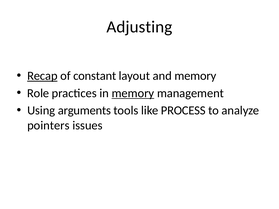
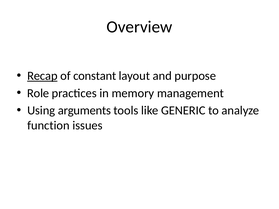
Adjusting: Adjusting -> Overview (139, 27)
and memory: memory -> purpose (195, 76)
memory underline: present -> none (133, 93)
PROCESS: PROCESS -> GENERIC (183, 111)
pointers: pointers -> function (48, 126)
